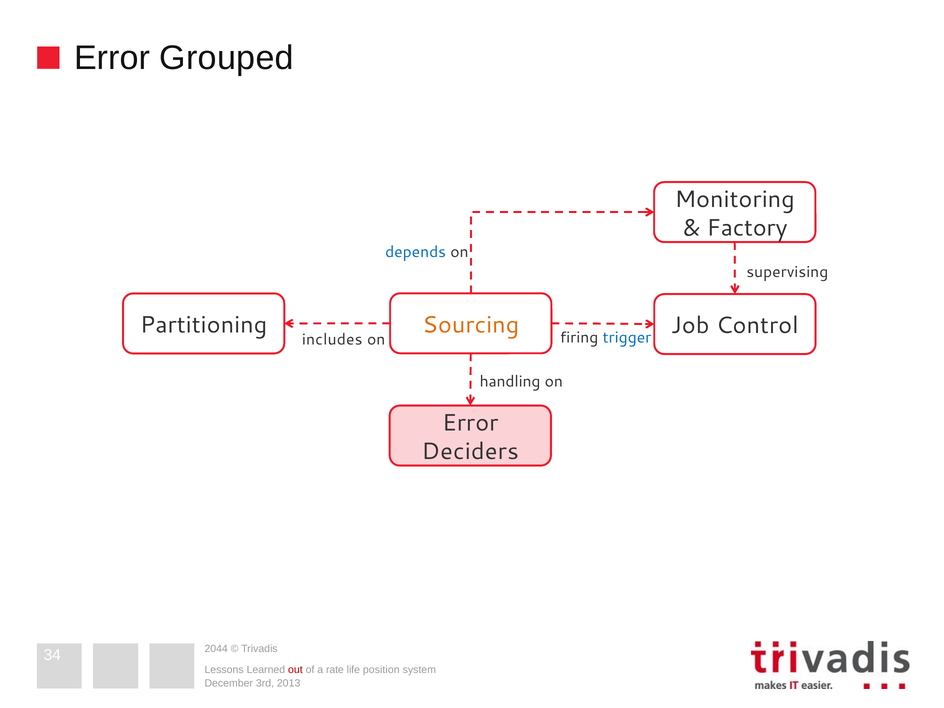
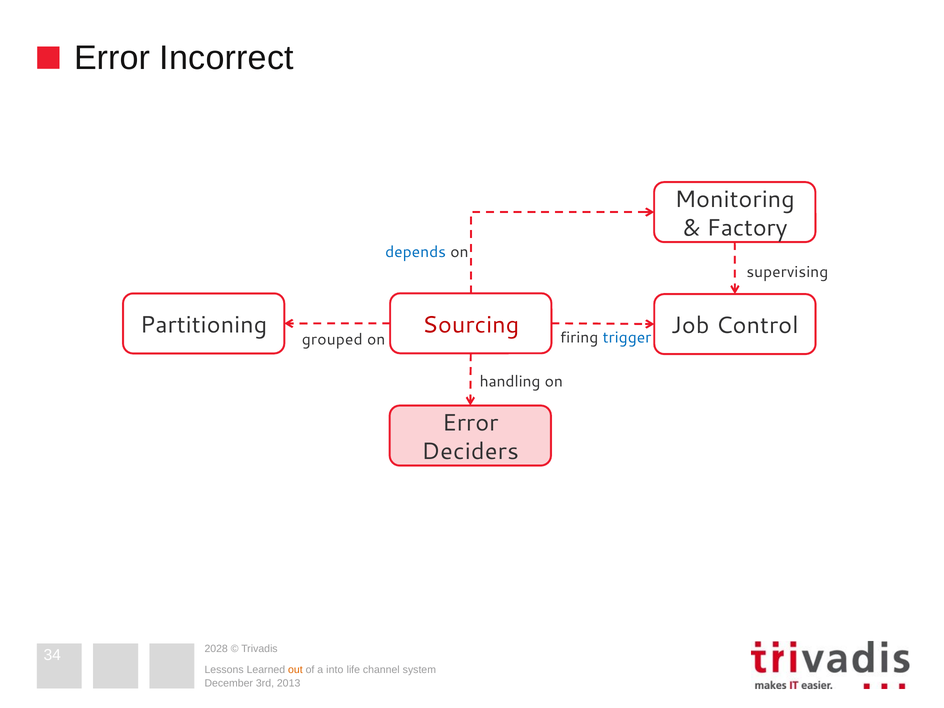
Grouped: Grouped -> Incorrect (227, 58)
Sourcing colour: orange -> red (471, 325)
includes: includes -> grouped (332, 340)
2044: 2044 -> 2028 (216, 649)
out colour: red -> orange (295, 670)
rate: rate -> into (335, 670)
position: position -> channel (381, 670)
